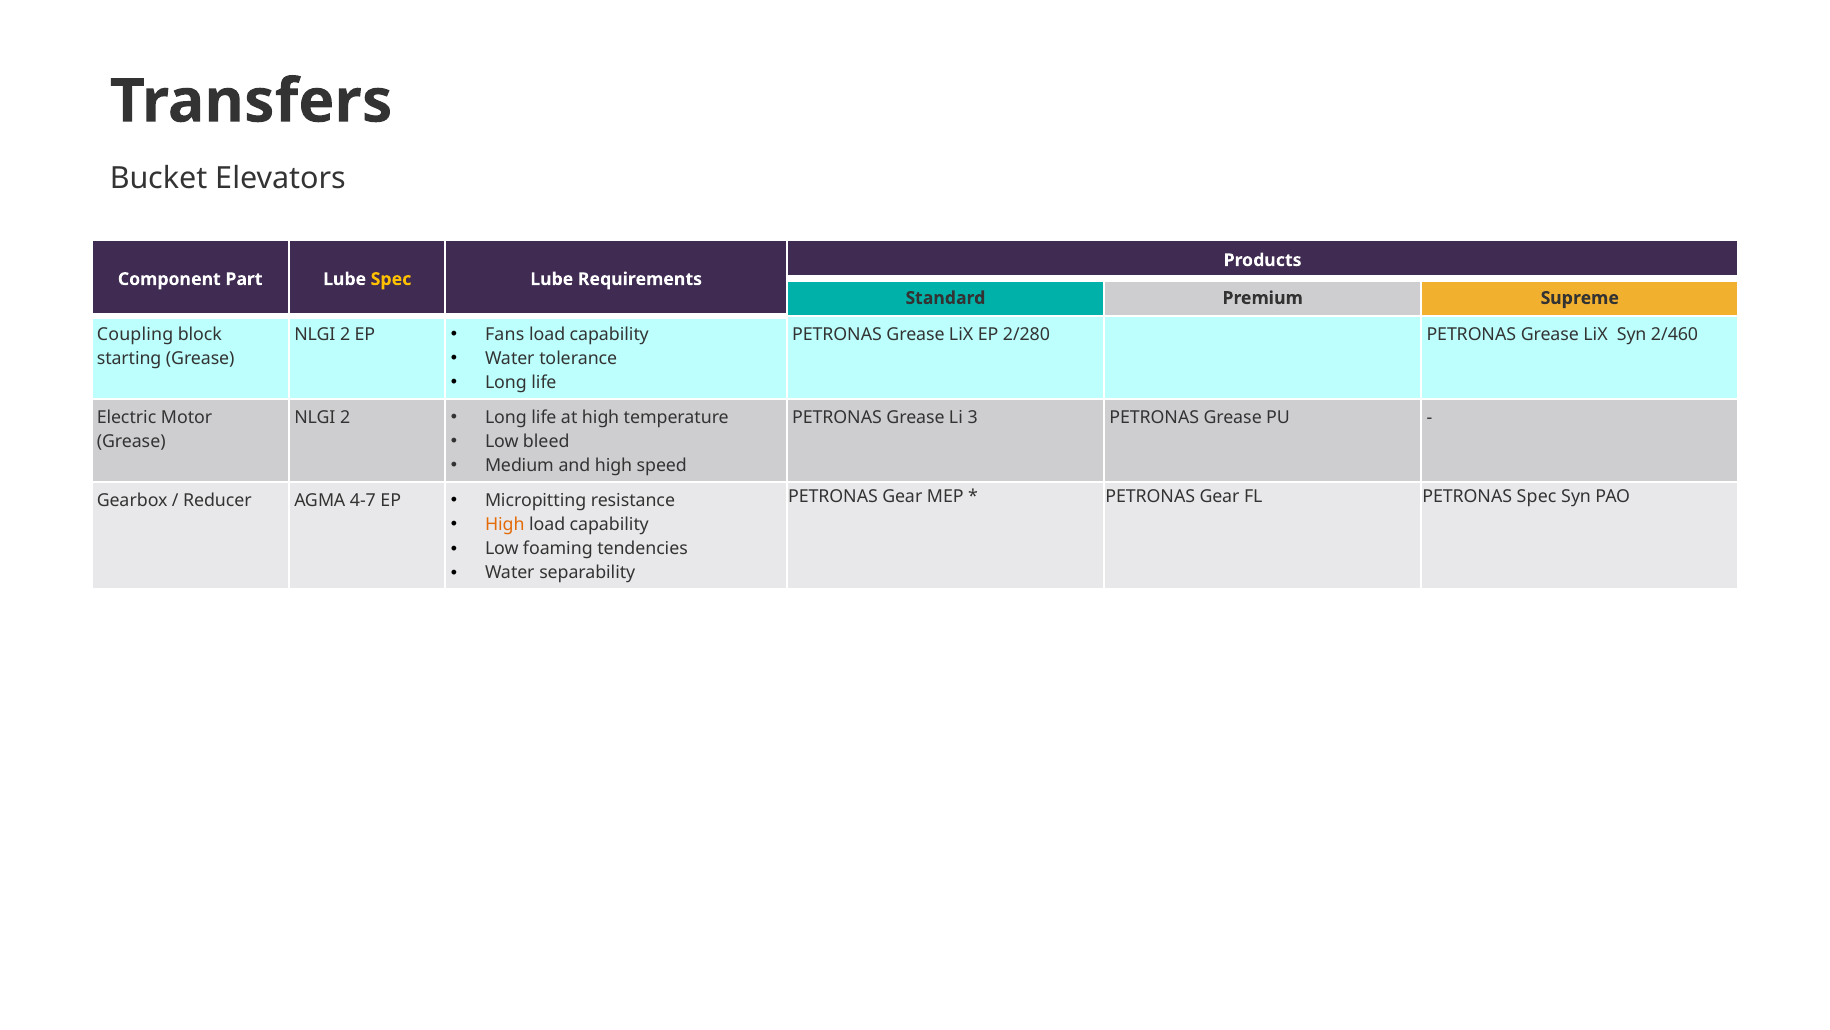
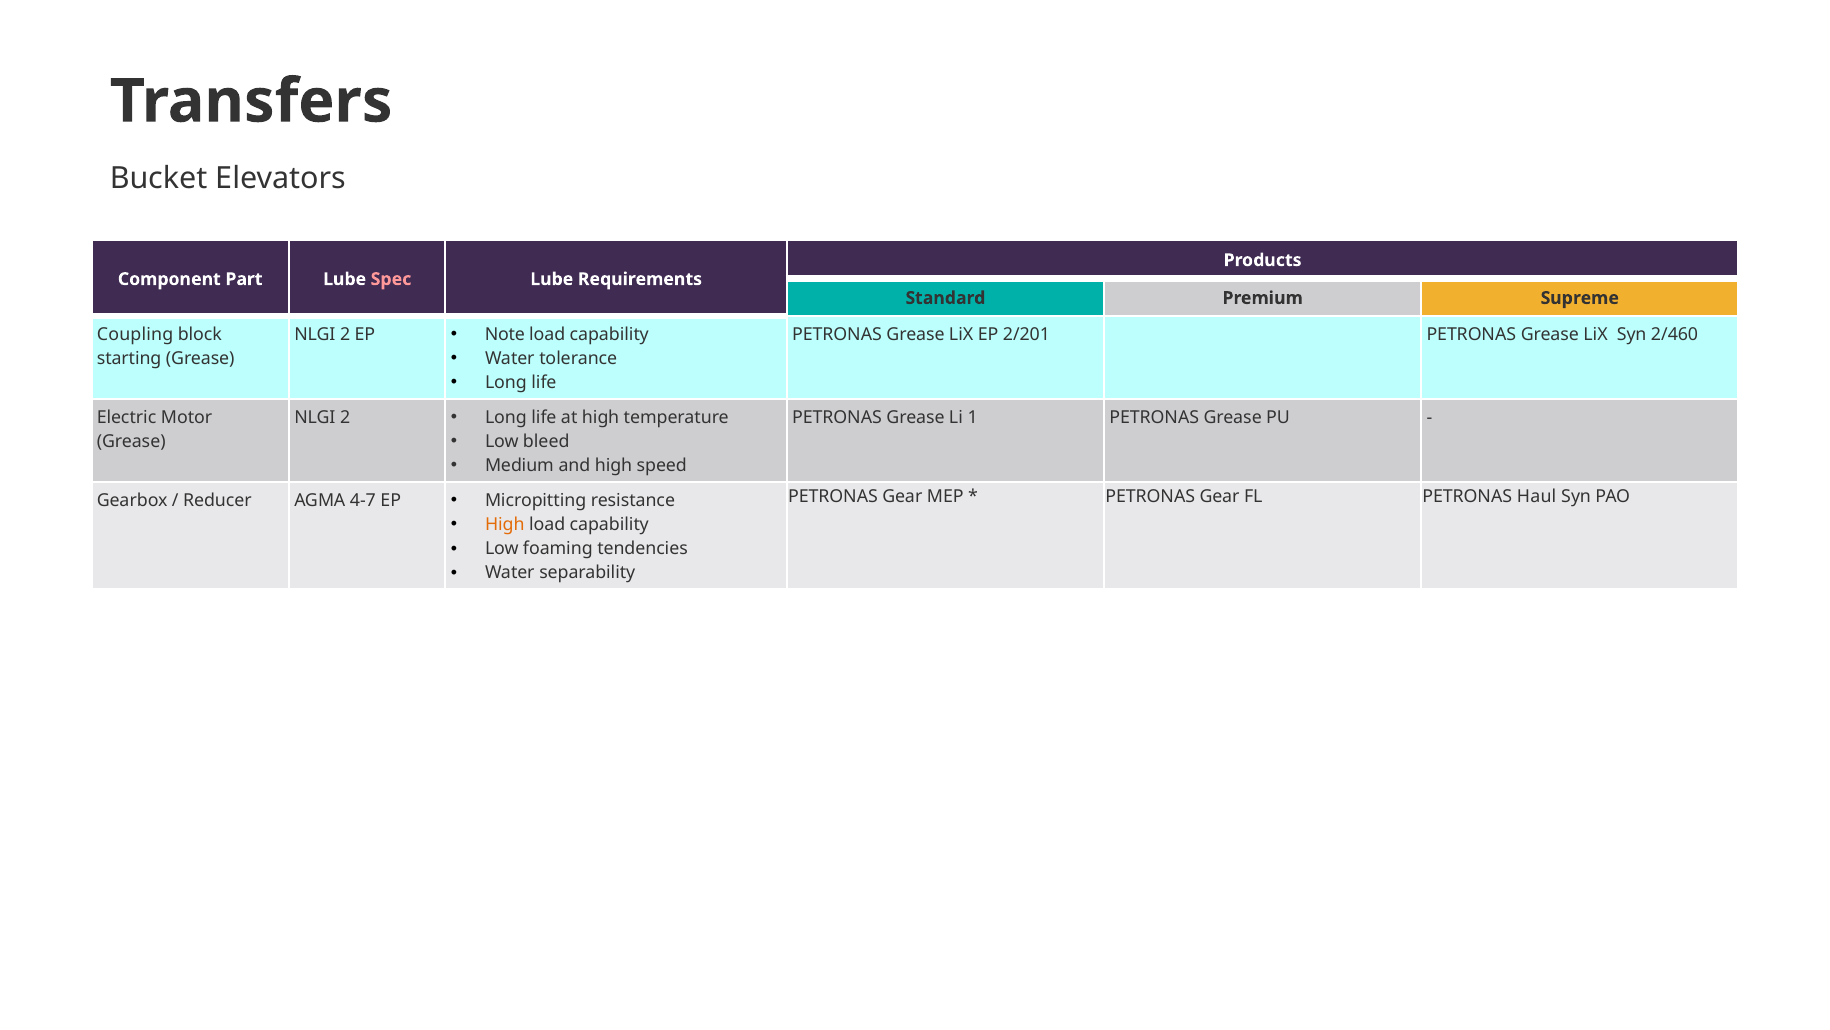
Spec colour: yellow -> pink (391, 279)
Fans: Fans -> Note (505, 334)
2/280: 2/280 -> 2/201 (1026, 334)
3: 3 -> 1 (973, 417)
PETRONAS Spec: Spec -> Haul (1537, 496)
